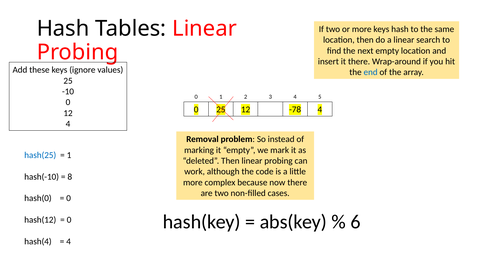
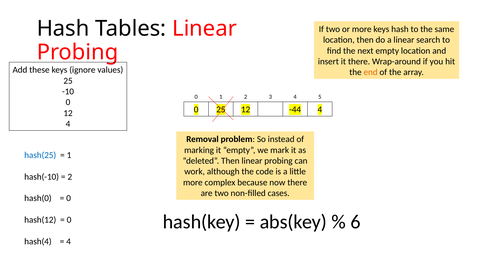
end colour: blue -> orange (371, 72)
-78: -78 -> -44 (295, 110)
8: 8 -> 2 (70, 177)
